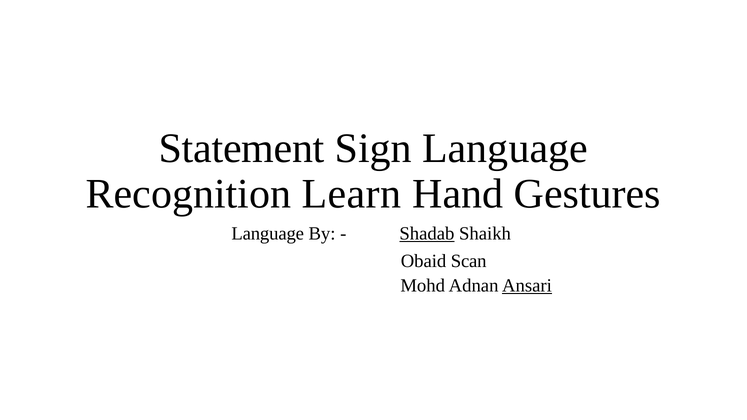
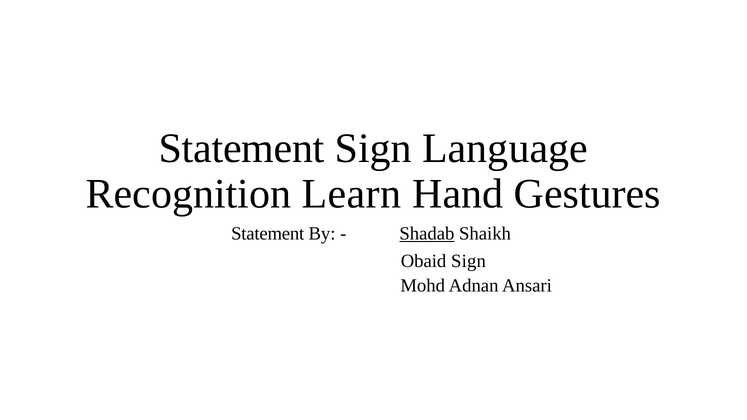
Language: Language -> Statement (268, 233)
Obaid Scan: Scan -> Sign (469, 261)
Ansari underline: present -> none (527, 285)
